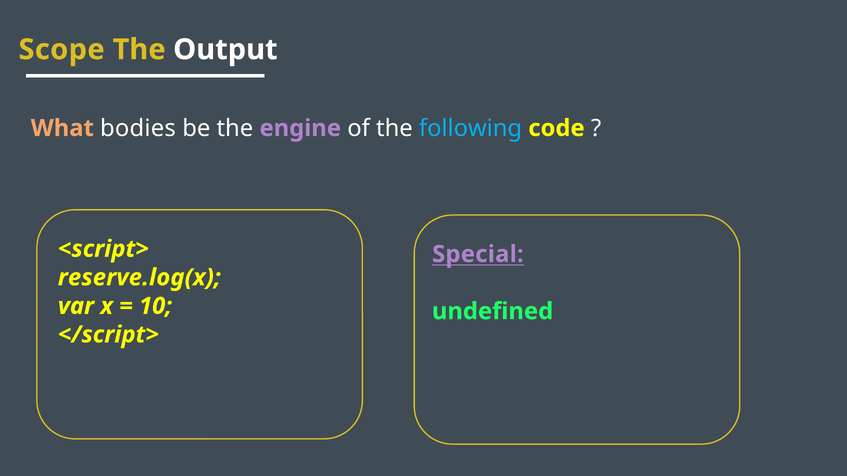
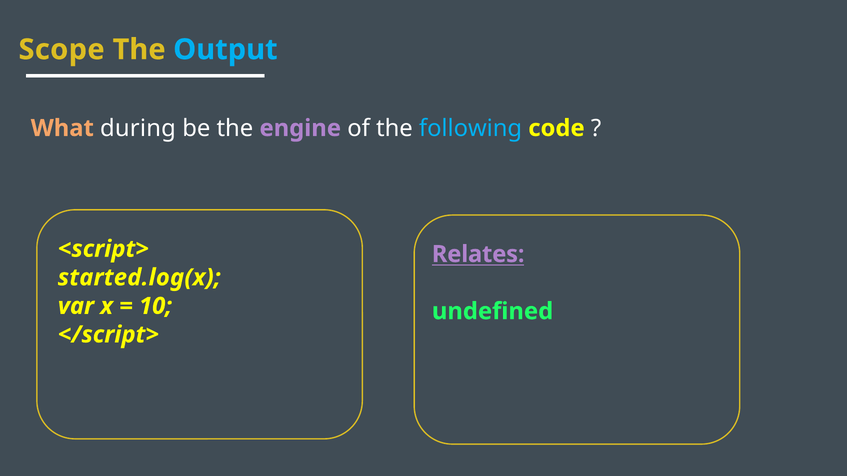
Output colour: white -> light blue (225, 50)
bodies: bodies -> during (138, 128)
Special: Special -> Relates (478, 254)
reserve.log(x: reserve.log(x -> started.log(x (139, 278)
